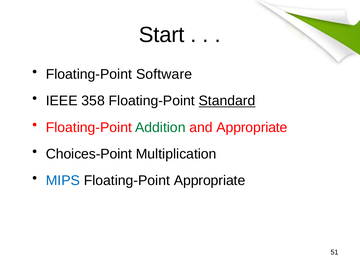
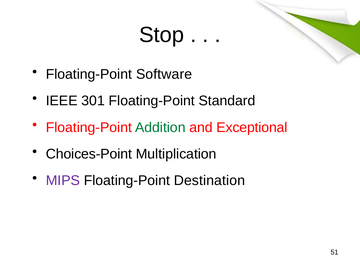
Start: Start -> Stop (162, 35)
358: 358 -> 301 (93, 101)
Standard underline: present -> none (227, 101)
and Appropriate: Appropriate -> Exceptional (252, 127)
MIPS colour: blue -> purple (63, 181)
Floating-Point Appropriate: Appropriate -> Destination (209, 181)
